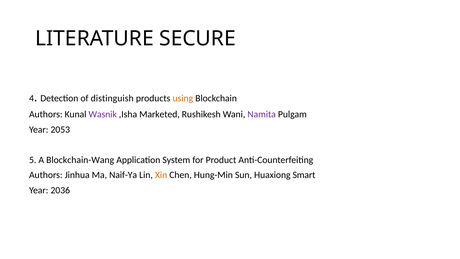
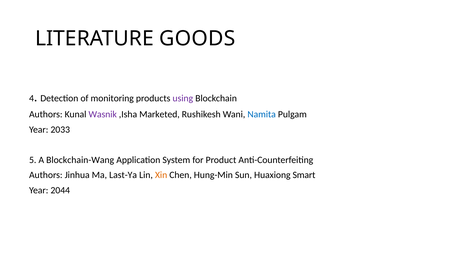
SECURE: SECURE -> GOODS (197, 39)
distinguish: distinguish -> monitoring (112, 98)
using colour: orange -> purple (183, 98)
Namita colour: purple -> blue (262, 114)
2053: 2053 -> 2033 (60, 129)
Naif-Ya: Naif-Ya -> Last-Ya (123, 175)
2036: 2036 -> 2044 (60, 190)
